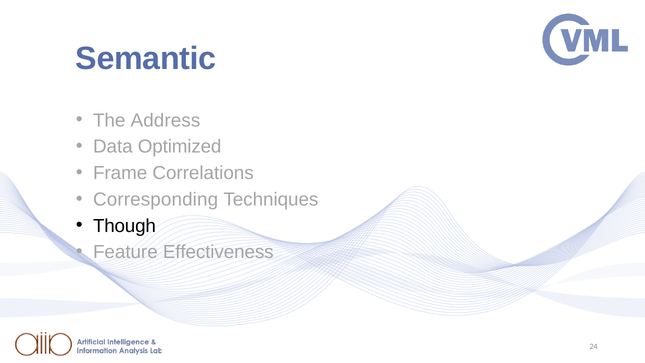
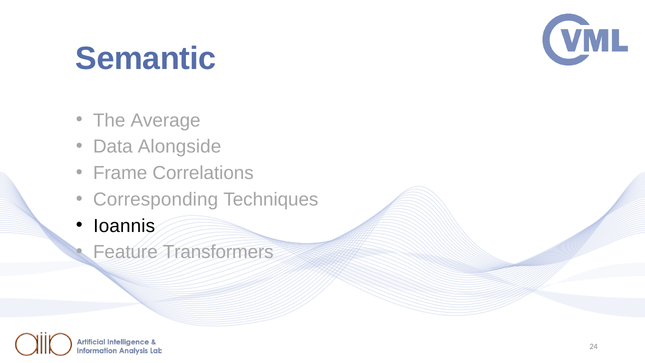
Address: Address -> Average (166, 120)
Optimized: Optimized -> Alongside (180, 147)
Though: Though -> Ioannis (124, 226)
Effectiveness: Effectiveness -> Transformers (218, 252)
